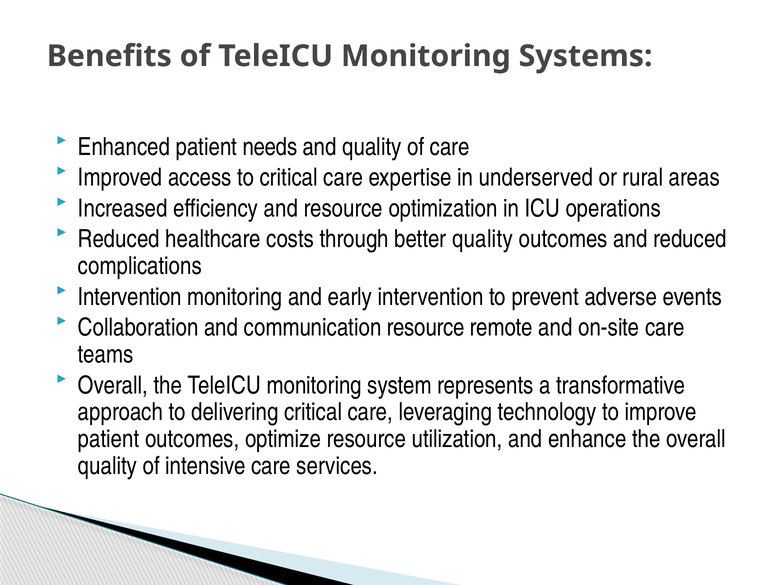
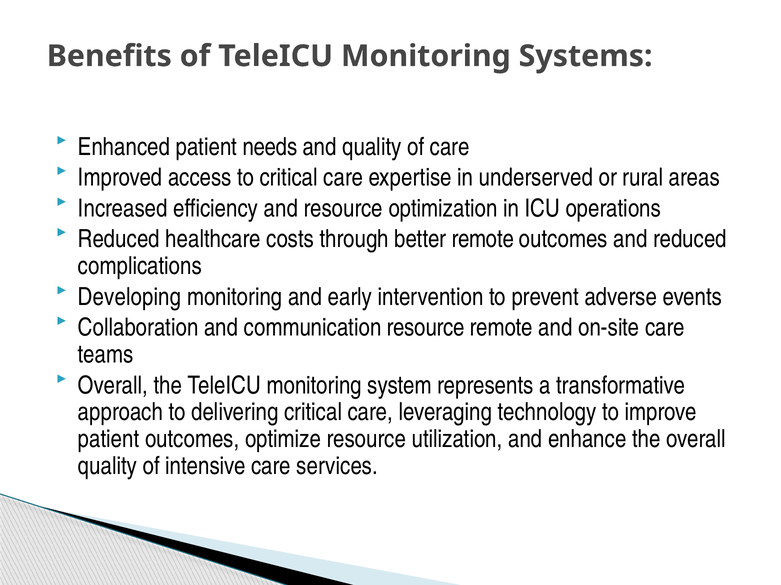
better quality: quality -> remote (483, 240)
Intervention: Intervention -> Developing (130, 297)
